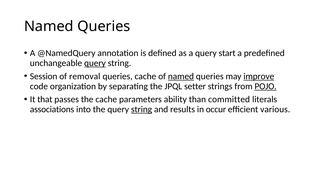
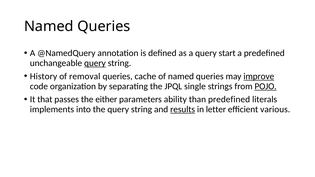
Session: Session -> History (44, 76)
named underline: present -> none (181, 76)
setter: setter -> single (195, 86)
the cache: cache -> either (106, 100)
than committed: committed -> predefined (229, 100)
associations: associations -> implements (52, 109)
string underline: present -> none (142, 109)
results underline: none -> present (183, 109)
occur: occur -> letter (216, 109)
